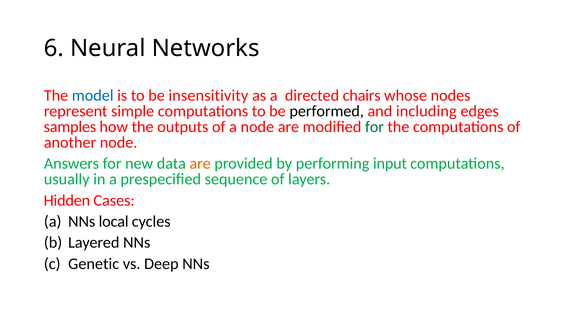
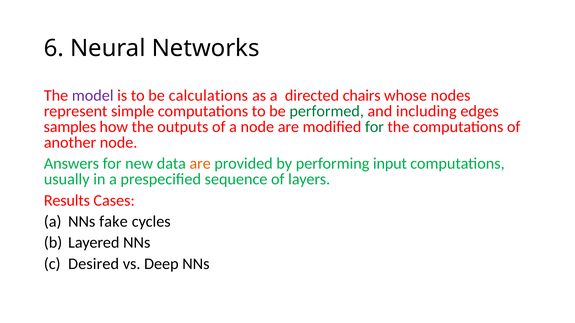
model colour: blue -> purple (93, 95)
insensitivity: insensitivity -> calculations (208, 95)
performed colour: black -> green (327, 111)
Hidden: Hidden -> Results (67, 201)
local: local -> fake (113, 222)
Genetic: Genetic -> Desired (94, 264)
